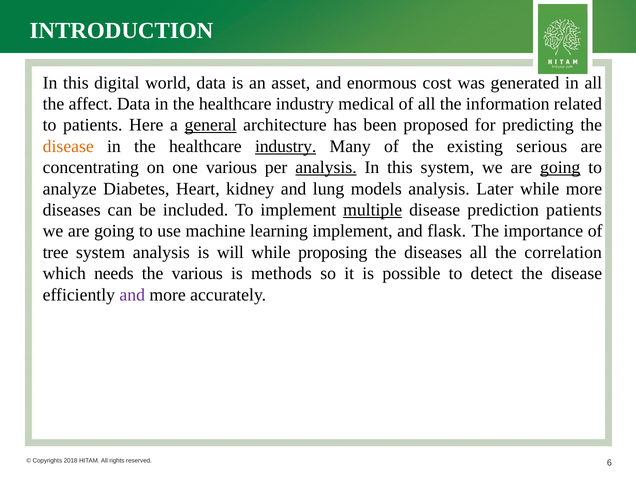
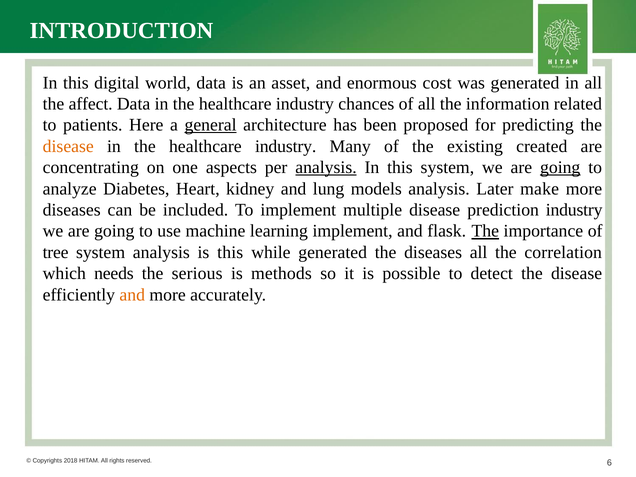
medical: medical -> chances (366, 104)
industry underline: present -> none (286, 146)
serious: serious -> created (542, 146)
one various: various -> aspects (231, 168)
Later while: while -> make (540, 189)
multiple underline: present -> none (373, 210)
prediction patients: patients -> industry (574, 210)
The underline: none -> present (485, 231)
is will: will -> this (230, 252)
while proposing: proposing -> generated (333, 252)
the various: various -> serious (197, 274)
and colour: purple -> orange (132, 295)
